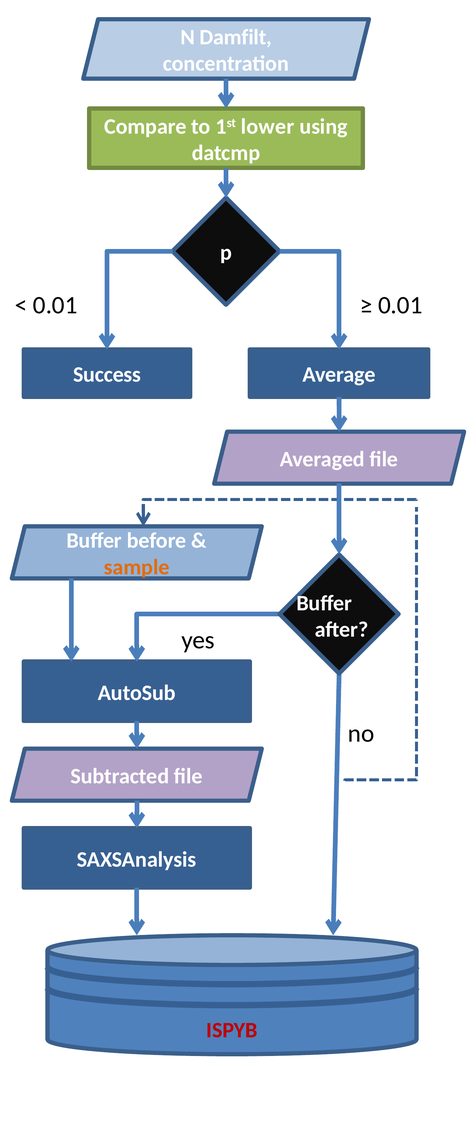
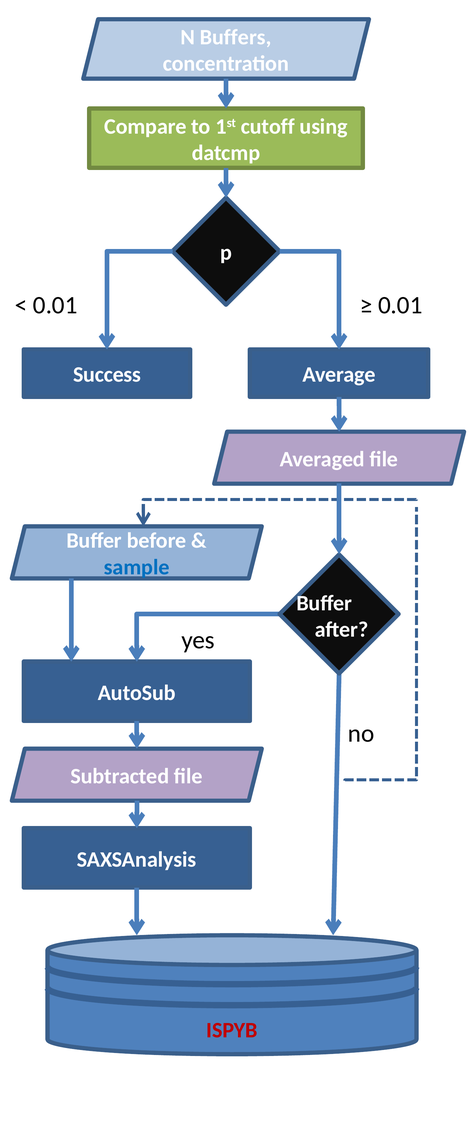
Damfilt: Damfilt -> Buffers (236, 37)
lower: lower -> cutoff (268, 127)
sample colour: orange -> blue (137, 567)
